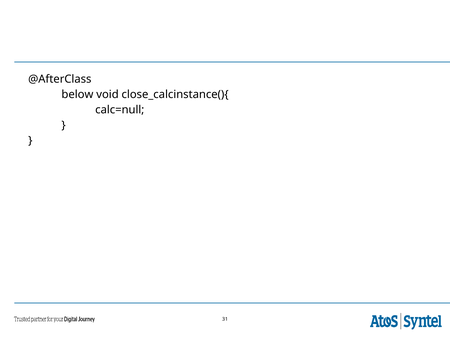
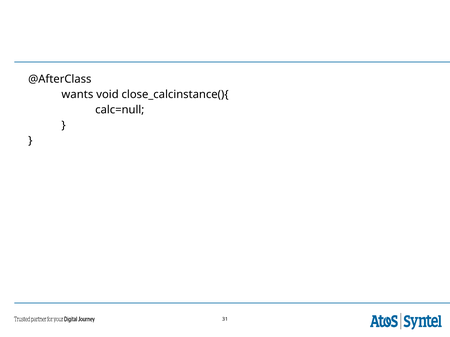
below: below -> wants (77, 94)
